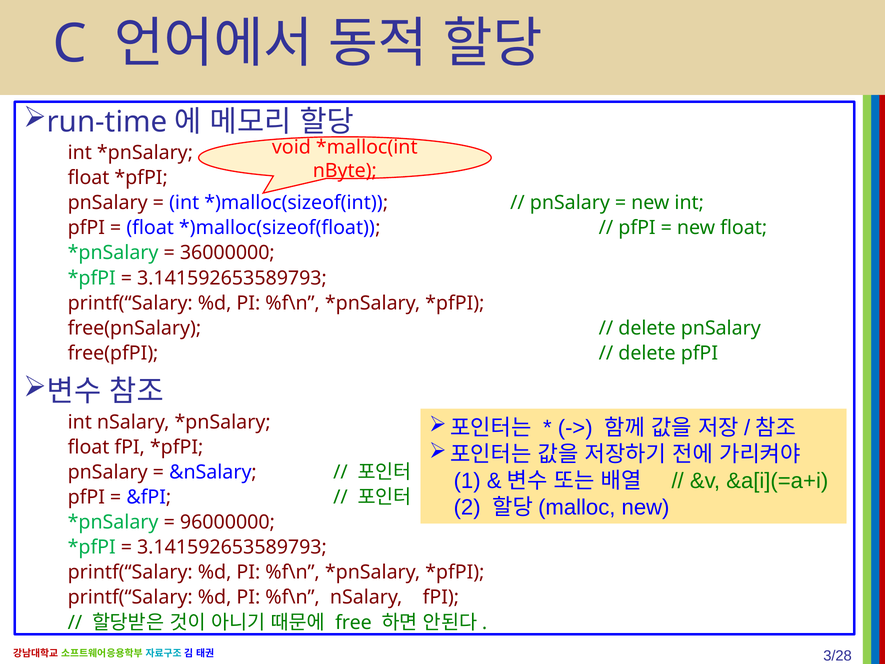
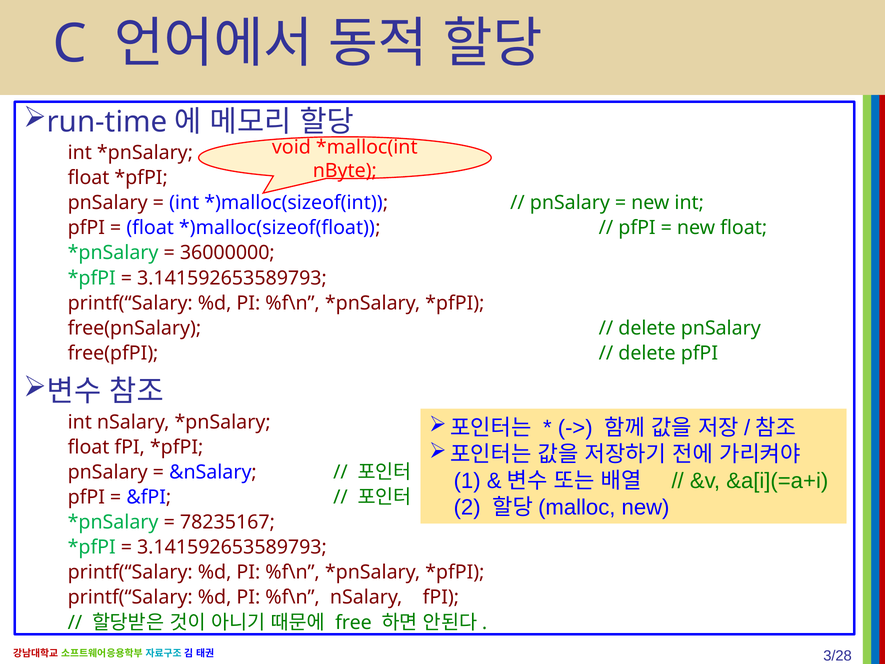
96000000: 96000000 -> 78235167 (227, 522)
